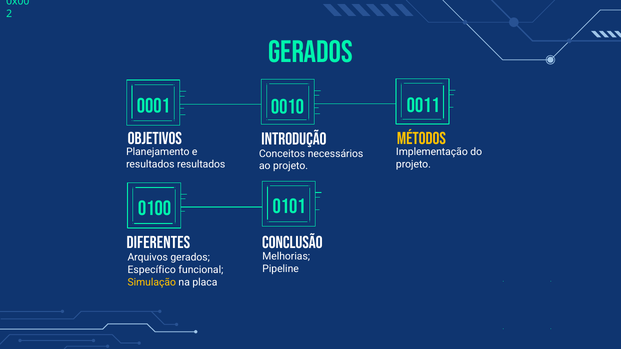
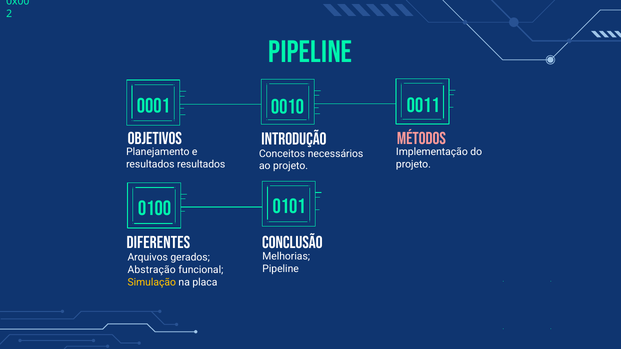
GERADOS: GERADOS -> PIPELINE (310, 52)
MÉTODOS colour: yellow -> pink (421, 139)
Específico: Específico -> Abstração (152, 270)
